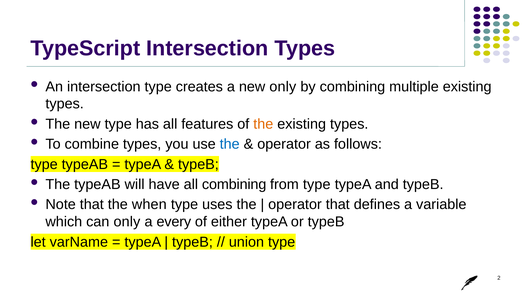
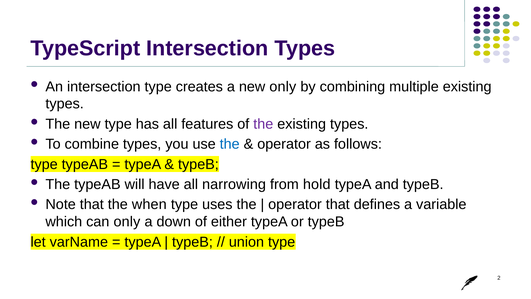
the colour: orange -> purple (263, 124)
all combining: combining -> narrowing (234, 184)
from type: type -> hold (317, 184)
every: every -> down (174, 222)
